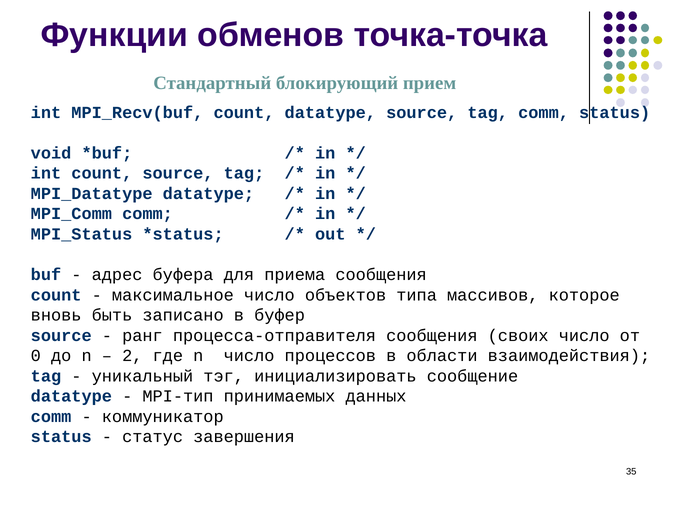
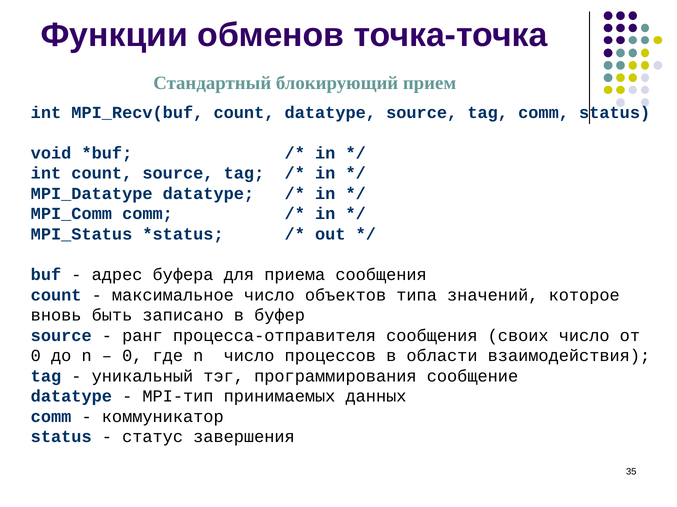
массивов: массивов -> значений (493, 295)
2: 2 -> 0 (132, 356)
инициализировать: инициализировать -> программирования (335, 377)
